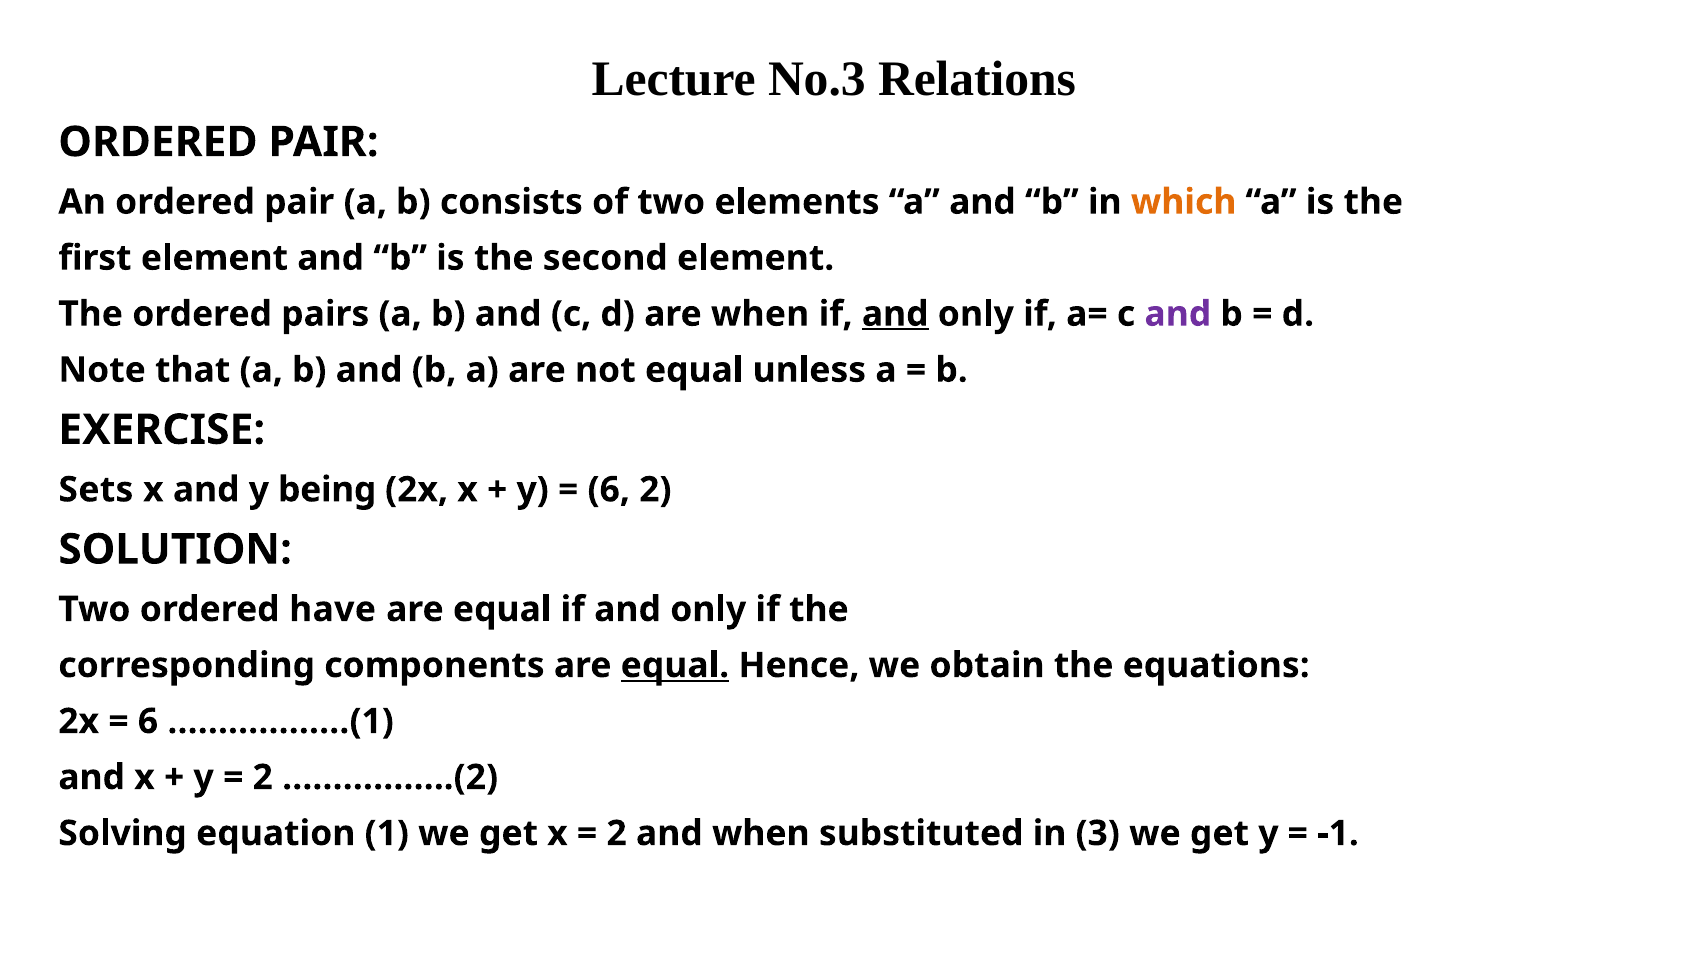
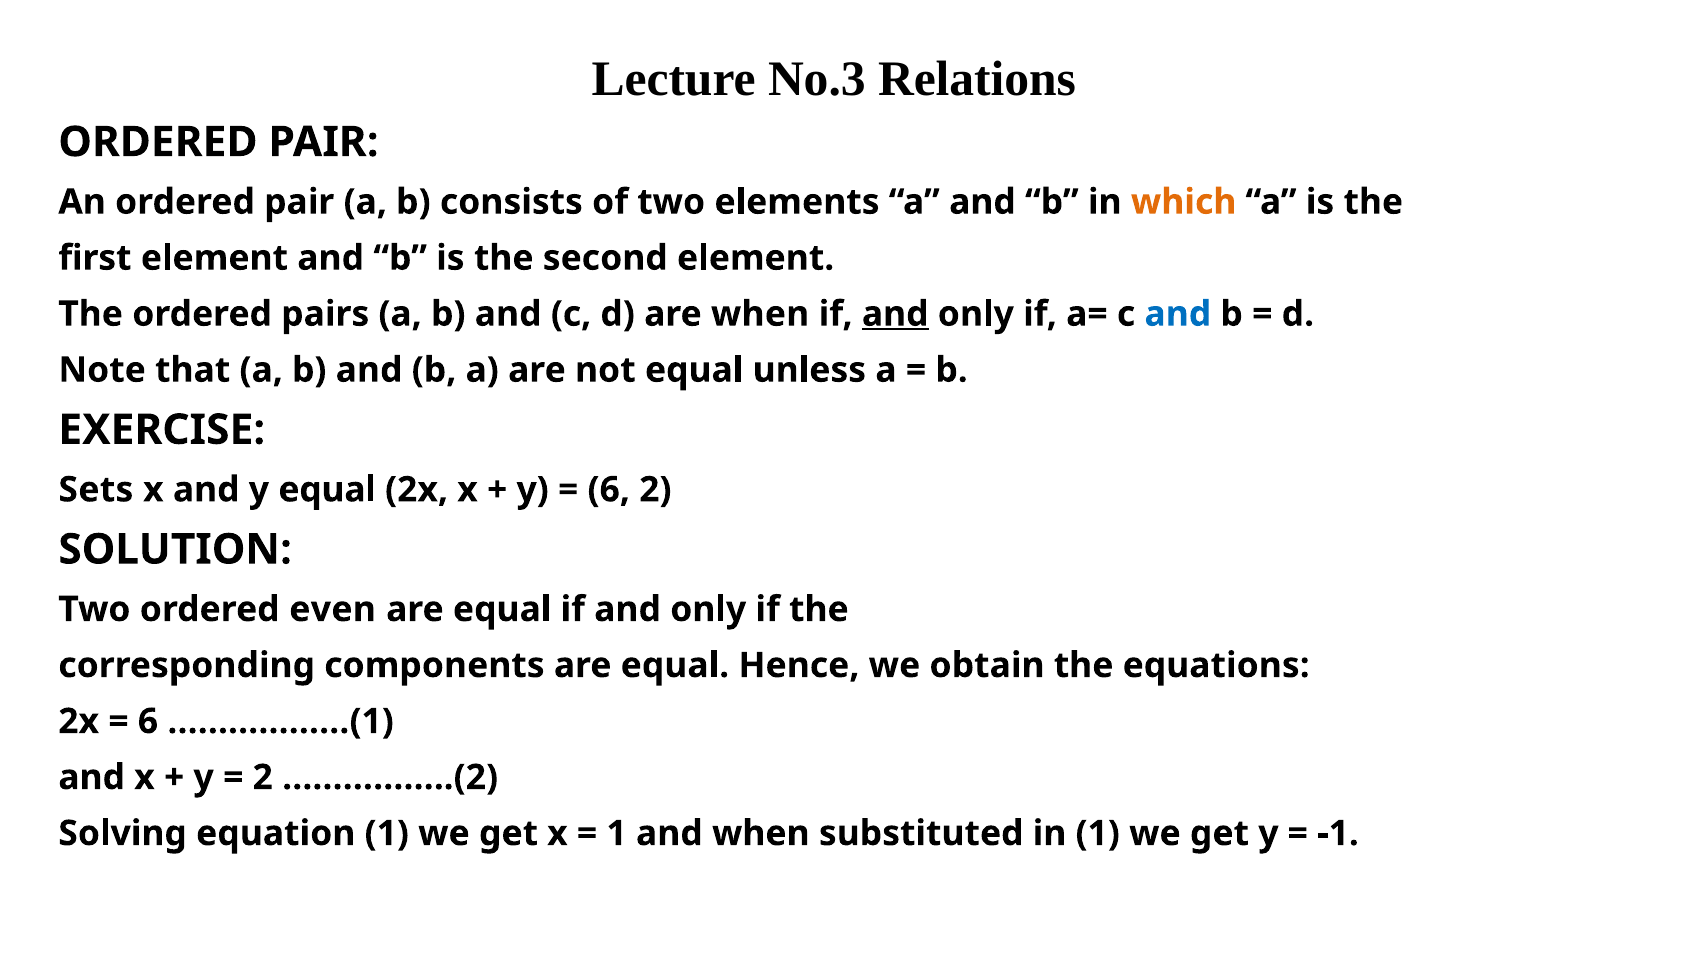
and colour: purple -> blue (1178, 314)
y being: being -> equal (327, 490)
have: have -> even (333, 609)
equal underline: present -> none (675, 665)
2: 2 -> 1 (617, 833)
in 3: 3 -> 1 (1098, 833)
